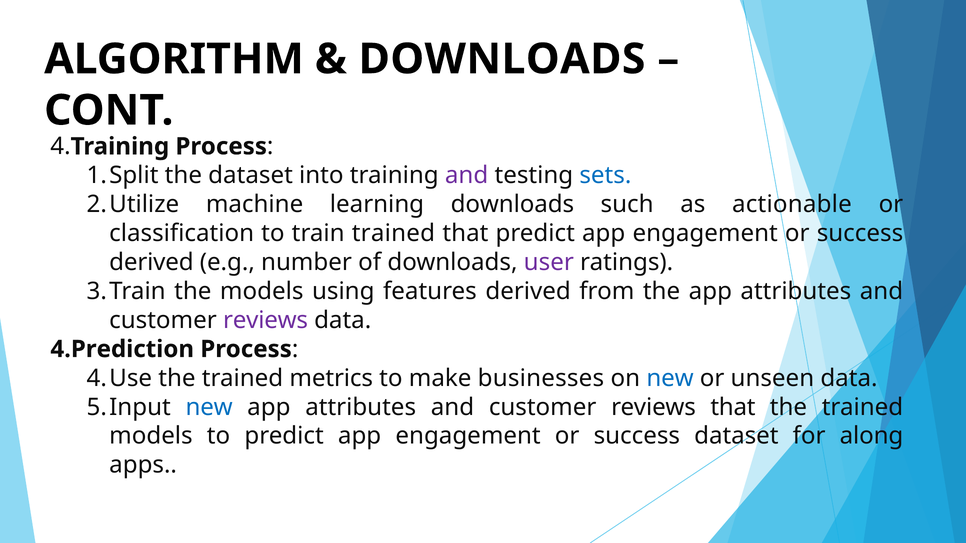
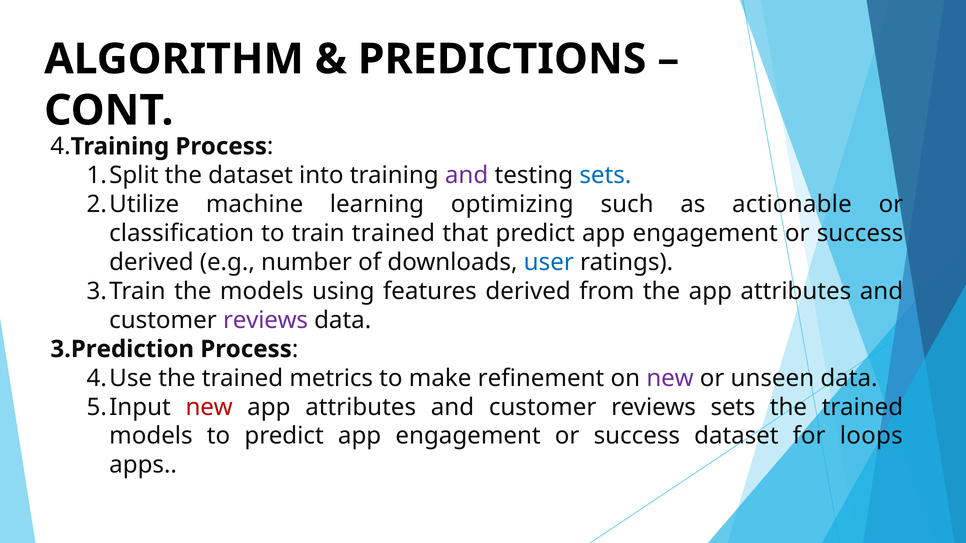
DOWNLOADS: DOWNLOADS -> PREDICTIONS (502, 59)
learning downloads: downloads -> optimizing (512, 204)
user colour: purple -> blue (549, 262)
4.Prediction: 4.Prediction -> 3.Prediction (122, 349)
businesses: businesses -> refinement (541, 378)
new colour: blue -> purple (670, 378)
new colour: blue -> red (209, 407)
reviews that: that -> sets (733, 407)
along: along -> loops (871, 436)
